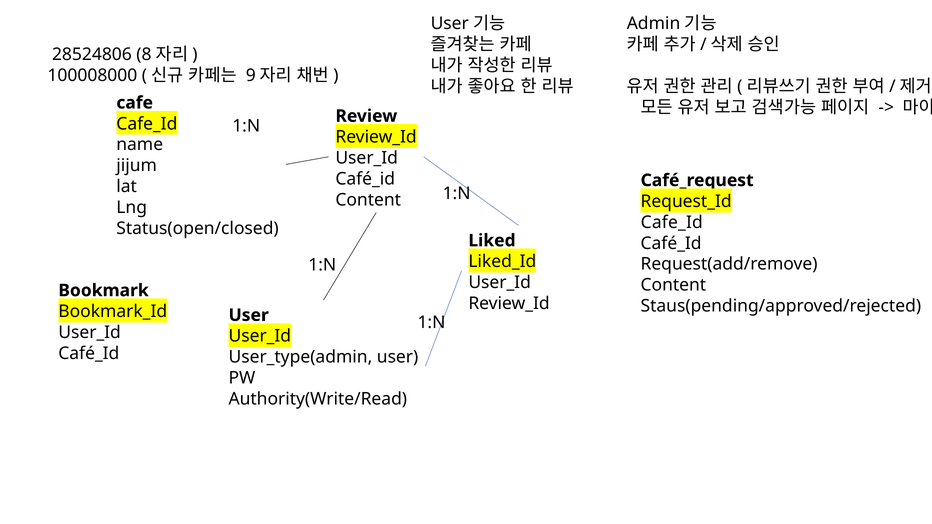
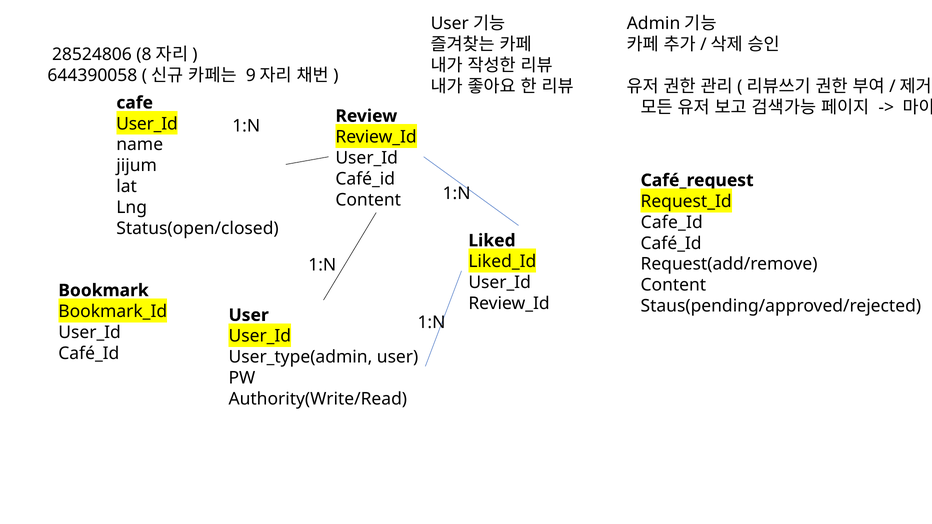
100008000: 100008000 -> 644390058 (92, 76)
Cafe_Id: Cafe_Id -> User_Id (147, 124)
